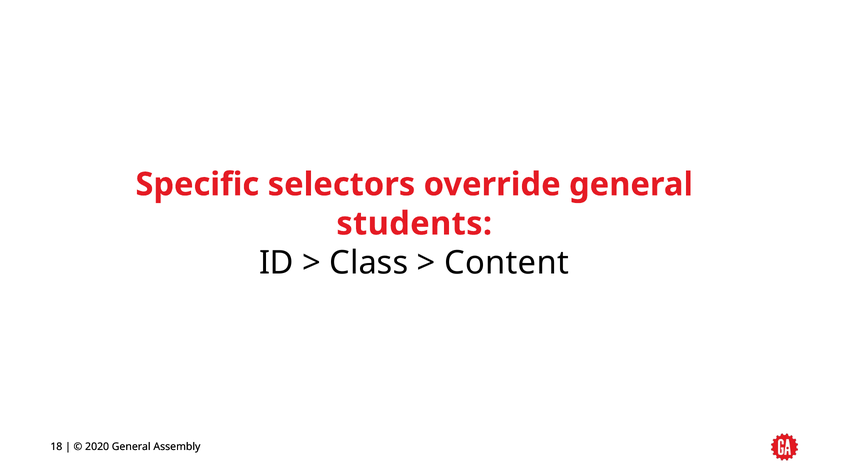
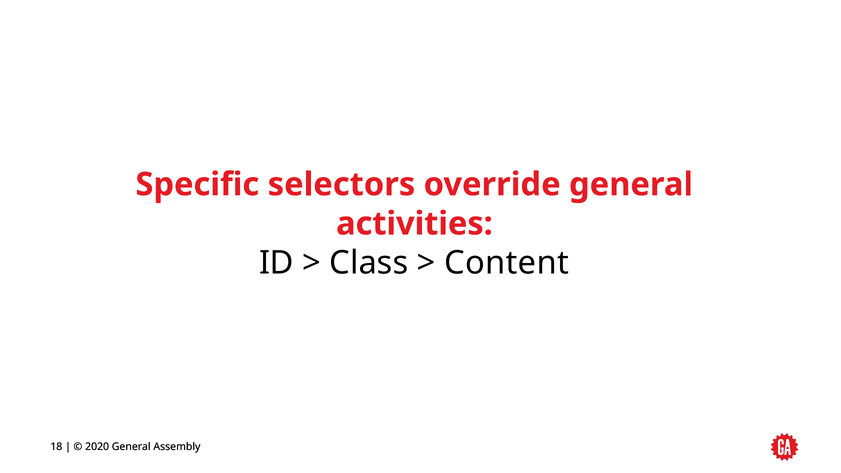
students: students -> activities (414, 224)
